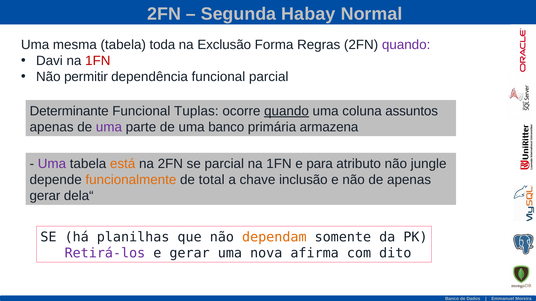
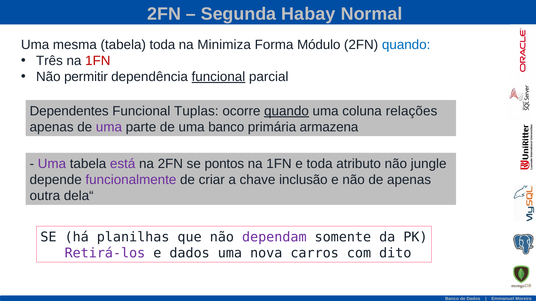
Exclusão: Exclusão -> Minimiza (224, 45)
Regras: Regras -> Módulo (319, 45)
quando colour: purple -> blue (406, 45)
Davi: Davi -> Três (49, 61)
funcional underline: none -> present (218, 77)
Determinante: Determinante -> Dependentes (69, 111)
assuntos: assuntos -> relações (412, 111)
está colour: orange -> purple (123, 164)
se parcial: parcial -> pontos (224, 164)
e para: para -> toda (320, 164)
funcionalmente colour: orange -> purple (131, 180)
total: total -> criar (212, 180)
gerar: gerar -> outra (45, 196)
dependam colour: orange -> purple (274, 238)
e gerar: gerar -> dados (190, 254)
afirma: afirma -> carros (315, 254)
